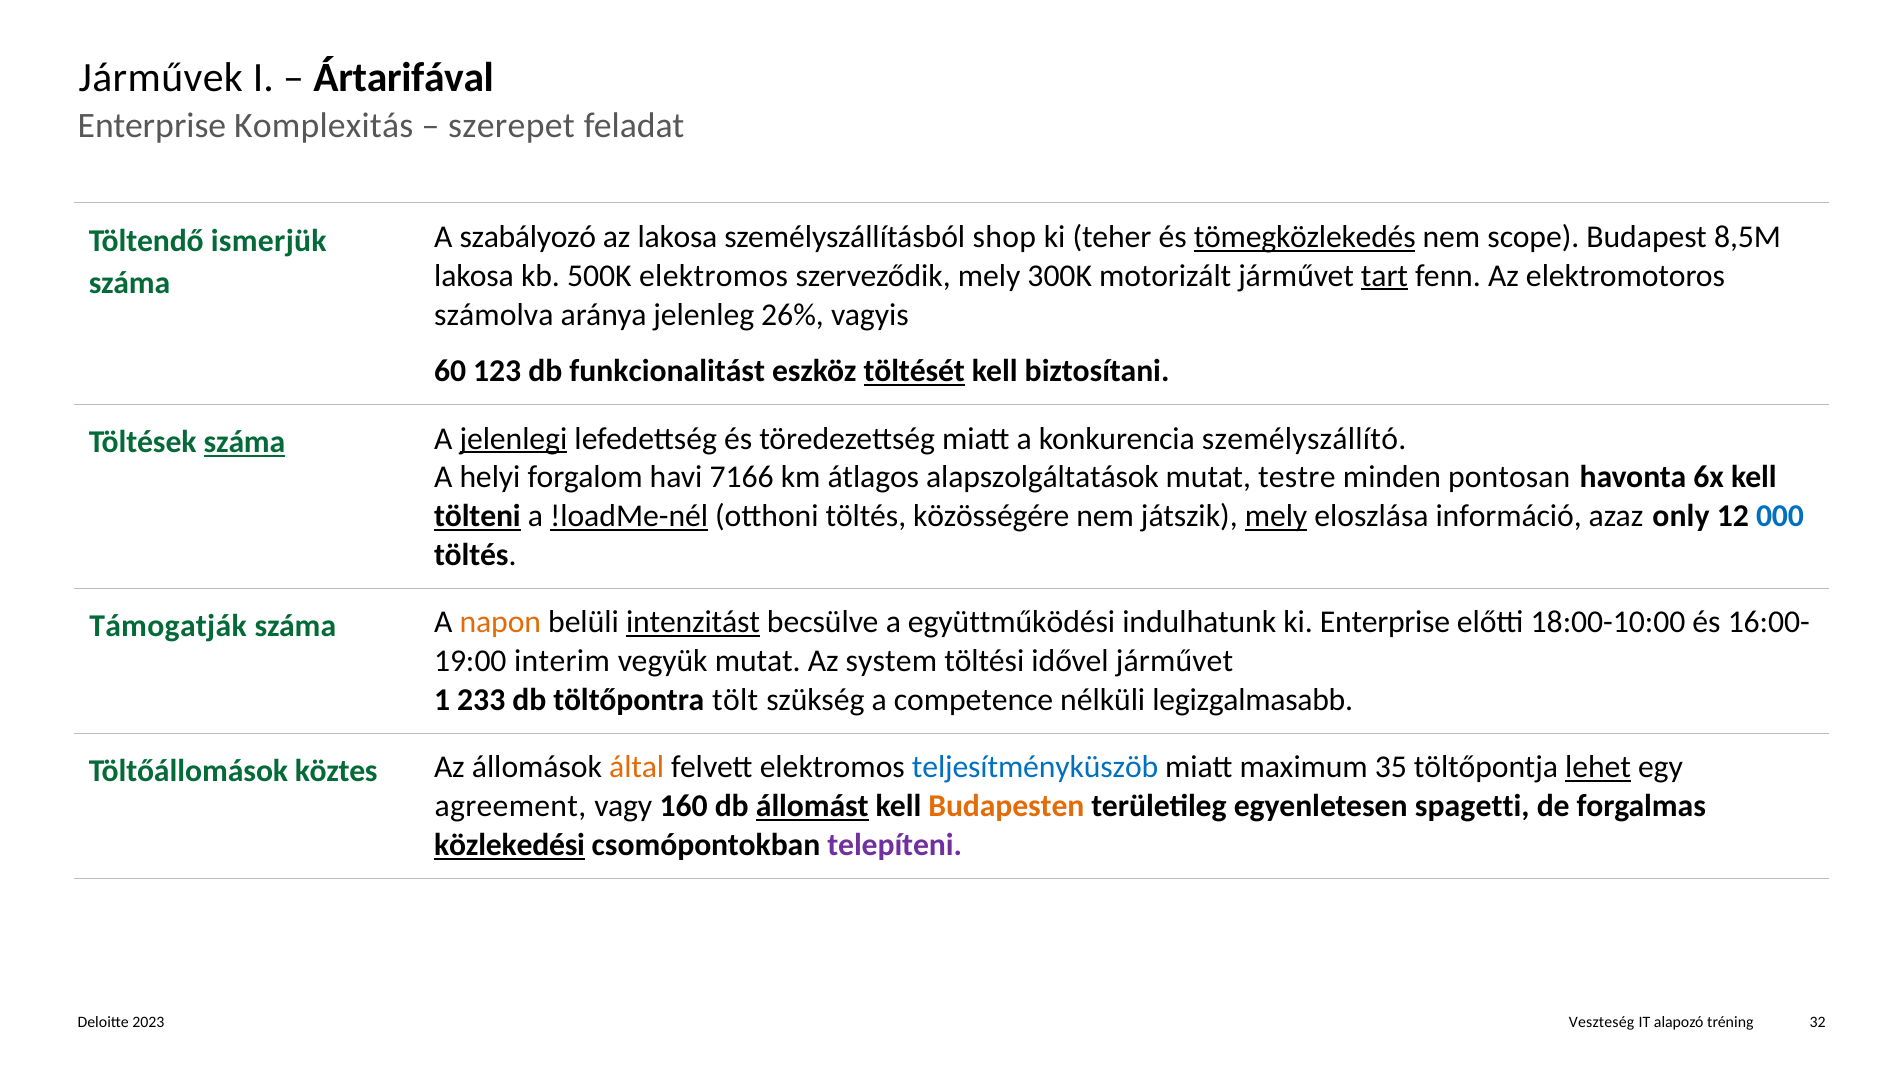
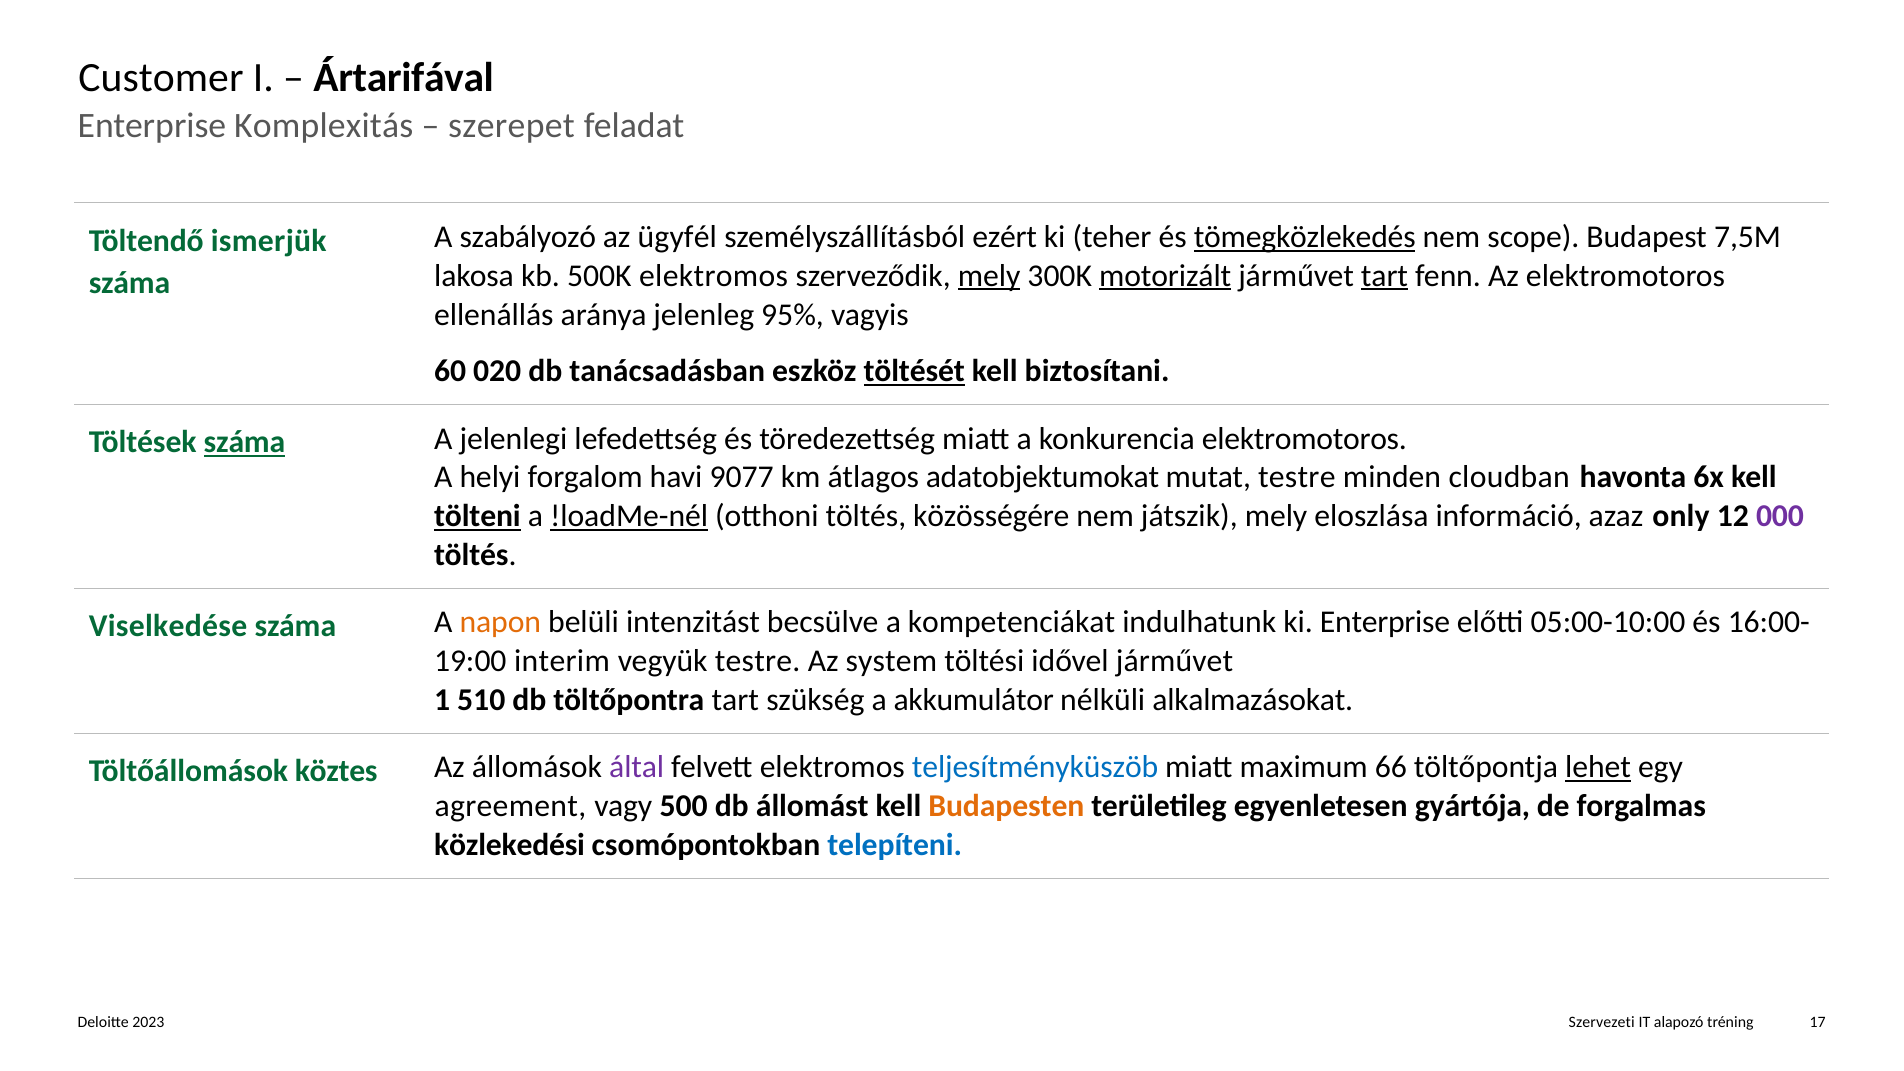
Járművek: Járművek -> Customer (161, 77)
az lakosa: lakosa -> ügyfél (677, 237)
shop: shop -> ezért (1005, 237)
8,5M: 8,5M -> 7,5M (1748, 237)
mely underline: none -> present (989, 276)
motorizált underline: none -> present (1165, 276)
számolva: számolva -> ellenállás (494, 315)
26%: 26% -> 95% (793, 315)
123: 123 -> 020 (497, 371)
funkcionalitást: funkcionalitást -> tanácsadásban (667, 371)
jelenlegi underline: present -> none (513, 439)
konkurencia személyszállító: személyszállító -> elektromotoros (1304, 439)
7166: 7166 -> 9077 (742, 477)
alapszolgáltatások: alapszolgáltatások -> adatobjektumokat (1043, 477)
pontosan: pontosan -> cloudban (1509, 477)
mely underline: present -> none (1276, 516)
000 colour: blue -> purple (1780, 516)
Támogatják: Támogatják -> Viselkedése (168, 626)
intenzitást underline: present -> none (693, 622)
együttműködési: együttműködési -> kompetenciákat (1012, 622)
18:00-10:00: 18:00-10:00 -> 05:00-10:00 (1608, 622)
vegyük mutat: mutat -> testre (758, 661)
233: 233 -> 510 (481, 700)
töltőpontra tölt: tölt -> tart (735, 700)
competence: competence -> akkumulátor (974, 700)
legizgalmasabb: legizgalmasabb -> alkalmazásokat (1253, 700)
által colour: orange -> purple (637, 767)
35: 35 -> 66 (1391, 767)
160: 160 -> 500 (684, 806)
állomást underline: present -> none (812, 806)
spagetti: spagetti -> gyártója (1472, 806)
közlekedési underline: present -> none (510, 845)
telepíteni colour: purple -> blue (895, 845)
Veszteség: Veszteség -> Szervezeti (1602, 1022)
32: 32 -> 17 (1818, 1022)
